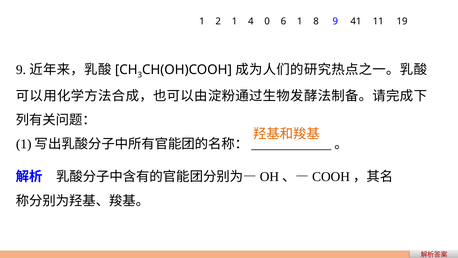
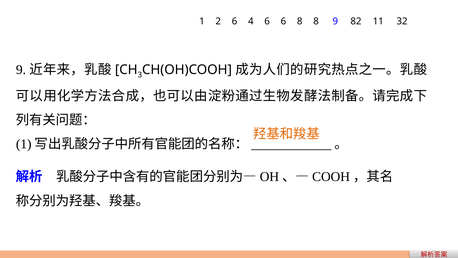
2 1: 1 -> 6 (235, 21)
4 0: 0 -> 6 (267, 21)
6 1: 1 -> 8 (300, 21)
41: 41 -> 82 (356, 21)
19: 19 -> 32 (402, 21)
